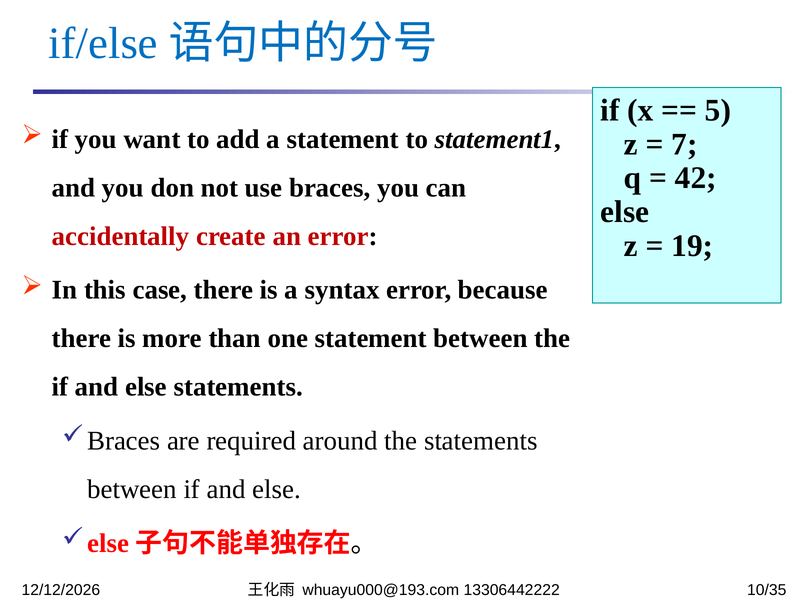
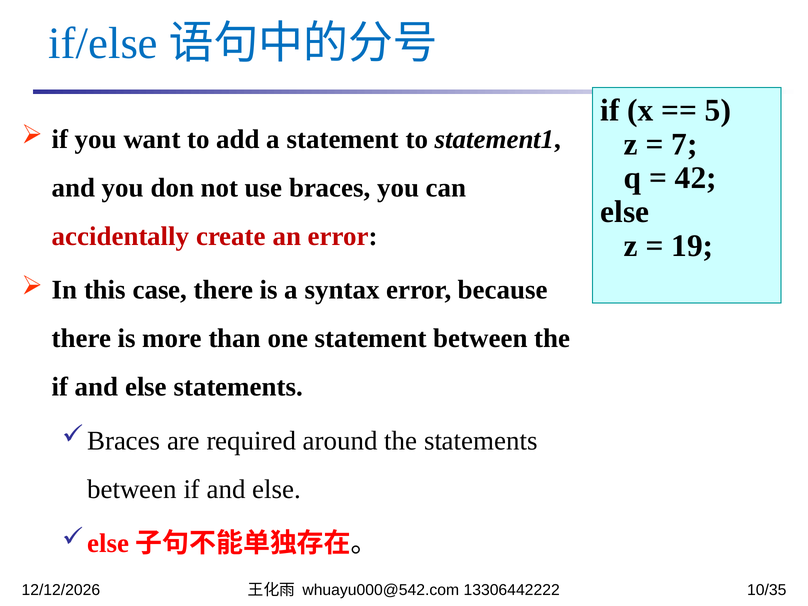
whuayu000@193.com: whuayu000@193.com -> whuayu000@542.com (381, 590)
